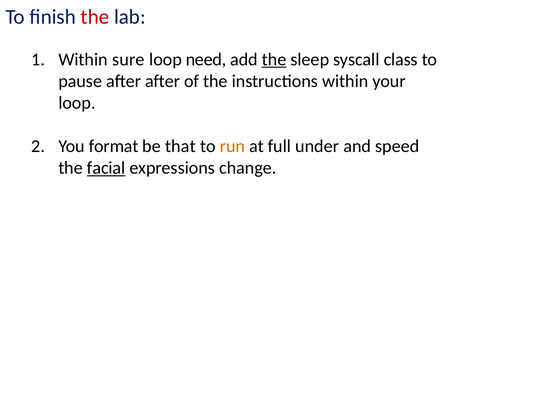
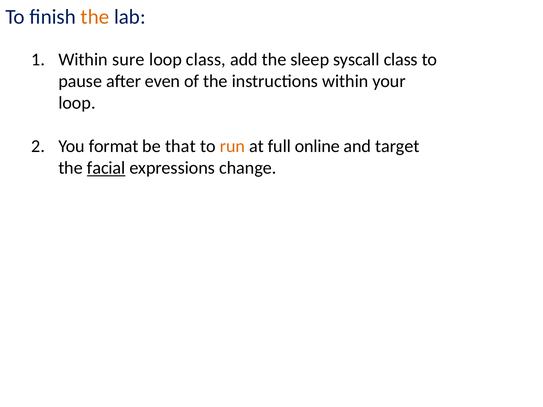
the colour: red -> orange (95, 17)
loop need: need -> class (206, 59)
the underline: present -> none (274, 59)
after after: after -> even (163, 81)
under: under -> online (317, 146)
speed: speed -> target (397, 146)
